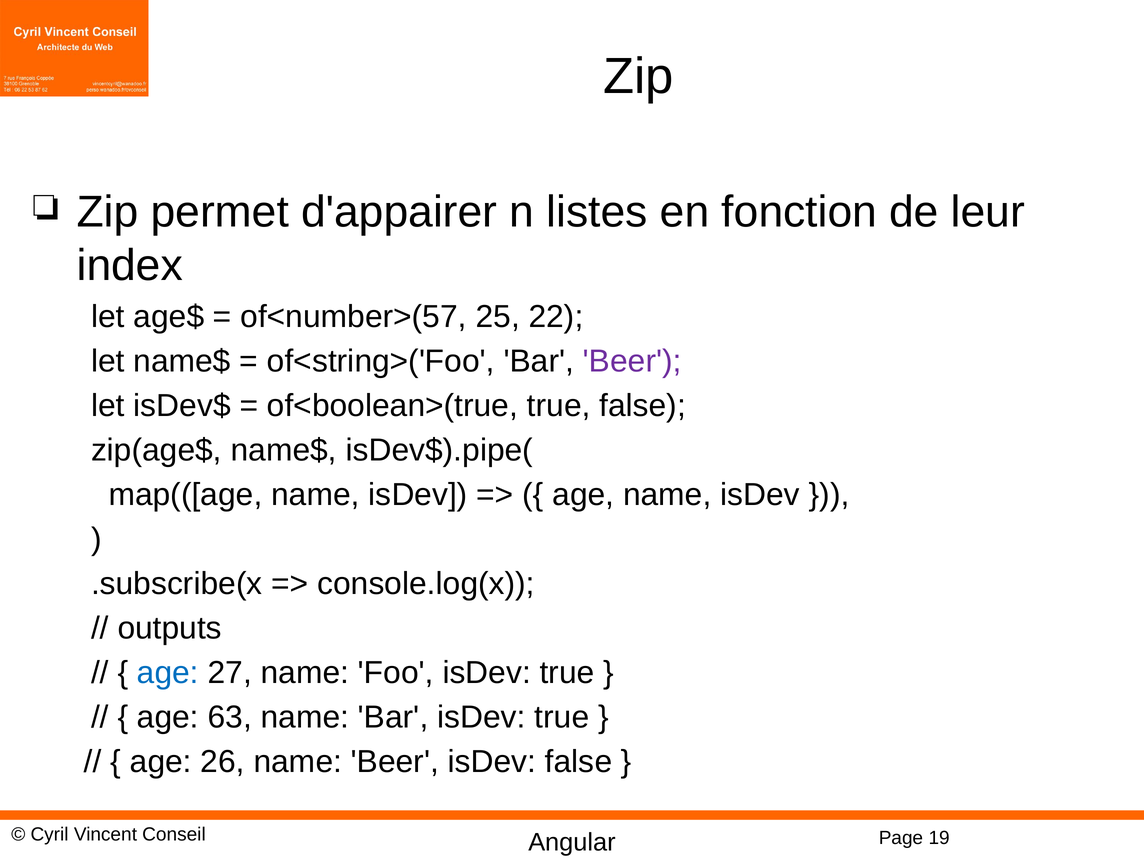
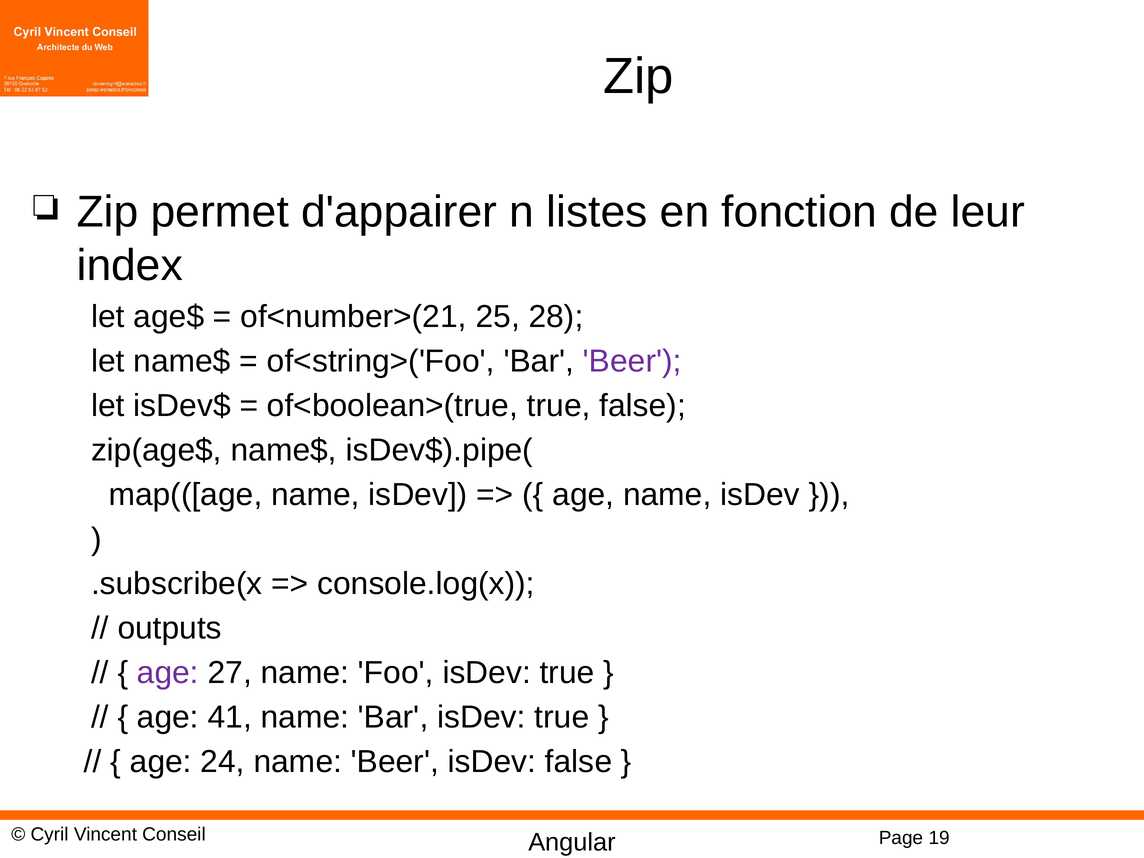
of<number>(57: of<number>(57 -> of<number>(21 (354, 317)
22: 22 -> 28 (556, 317)
age colour: blue -> purple (168, 673)
63: 63 -> 41 (230, 717)
26: 26 -> 24 (223, 762)
